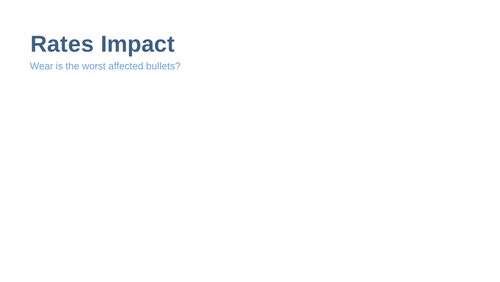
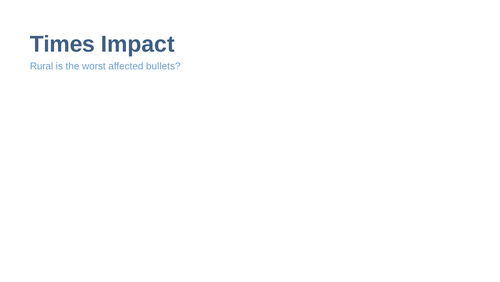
Rates: Rates -> Times (62, 44)
Wear: Wear -> Rural (42, 66)
